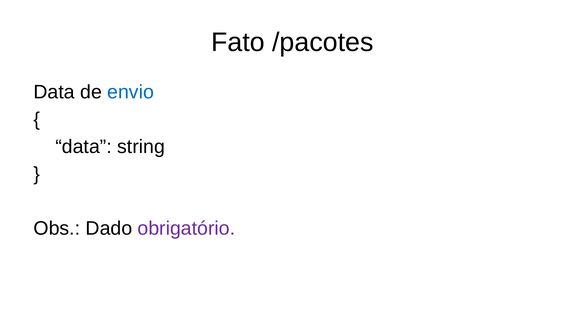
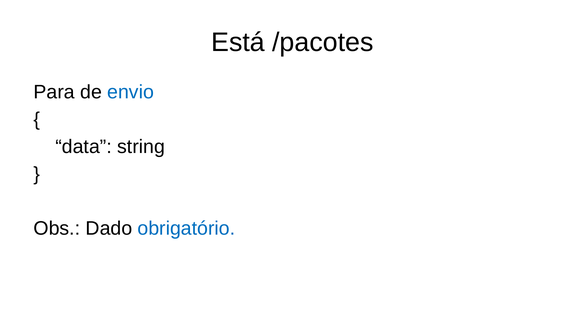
Fato: Fato -> Está (238, 42)
Data: Data -> Para (54, 92)
obrigatório colour: purple -> blue (186, 229)
